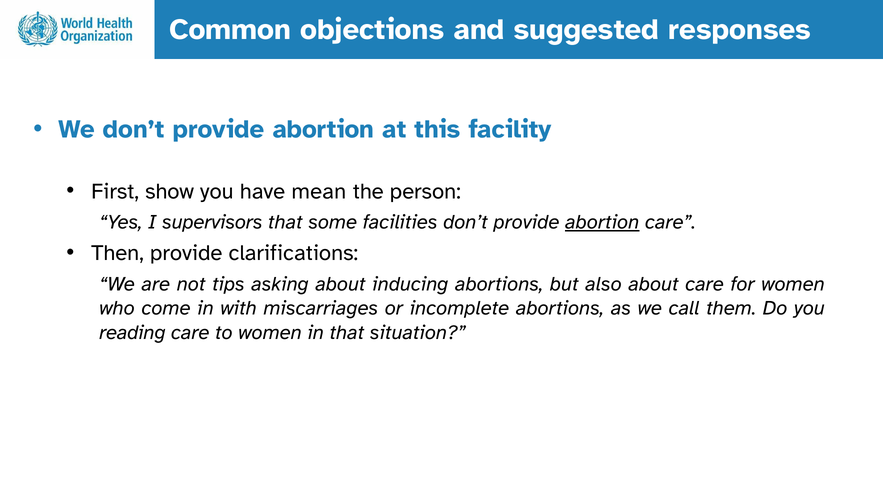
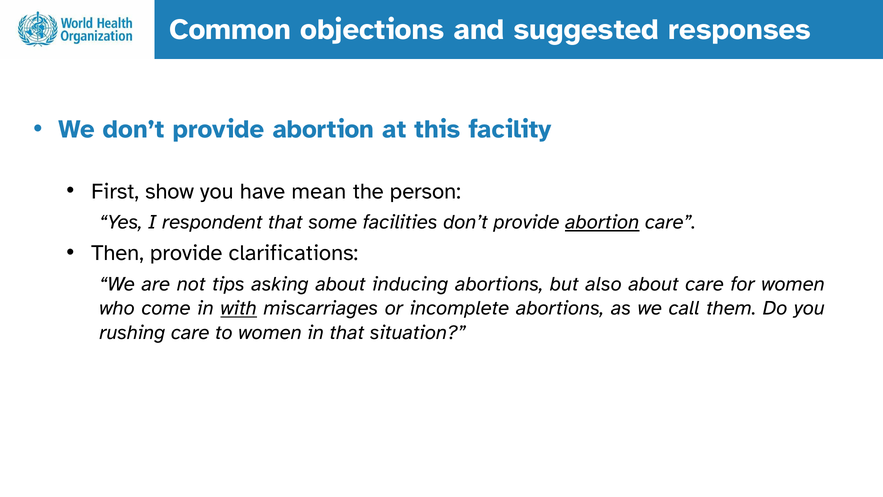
supervisors: supervisors -> respondent (212, 222)
with underline: none -> present (239, 308)
reading: reading -> rushing (132, 332)
